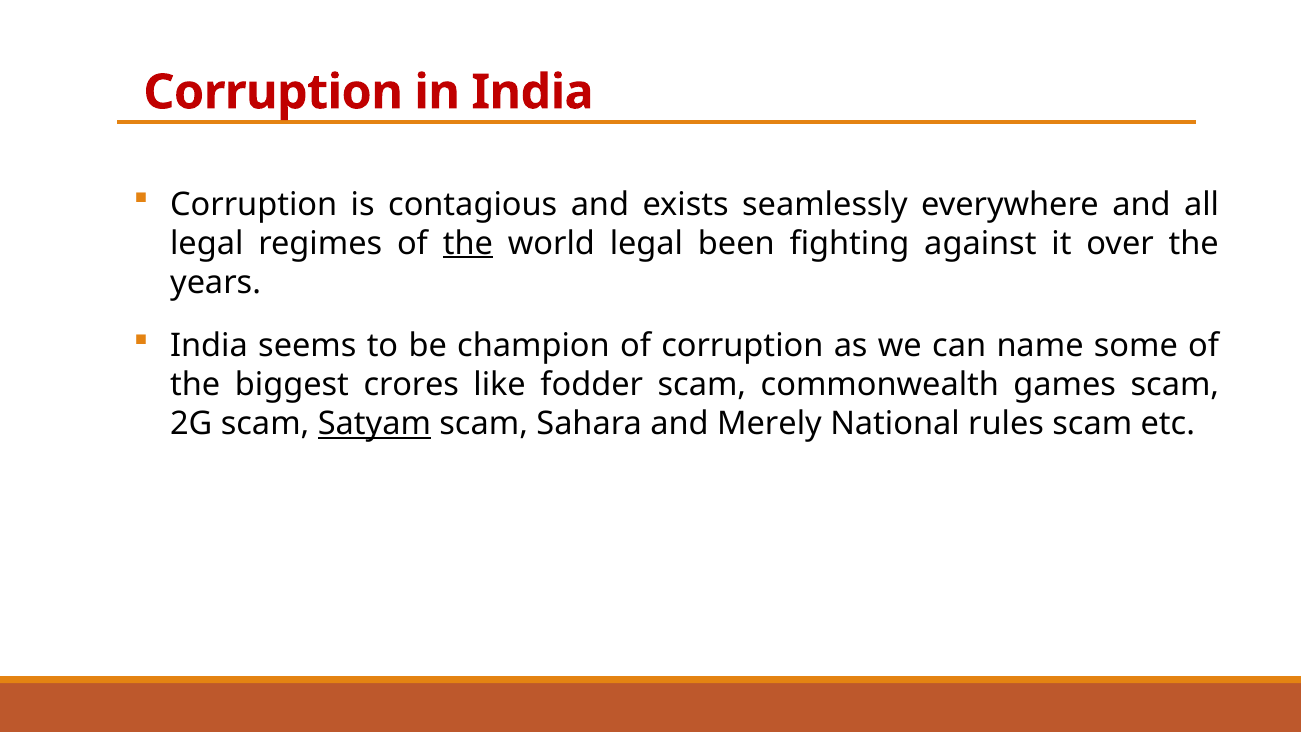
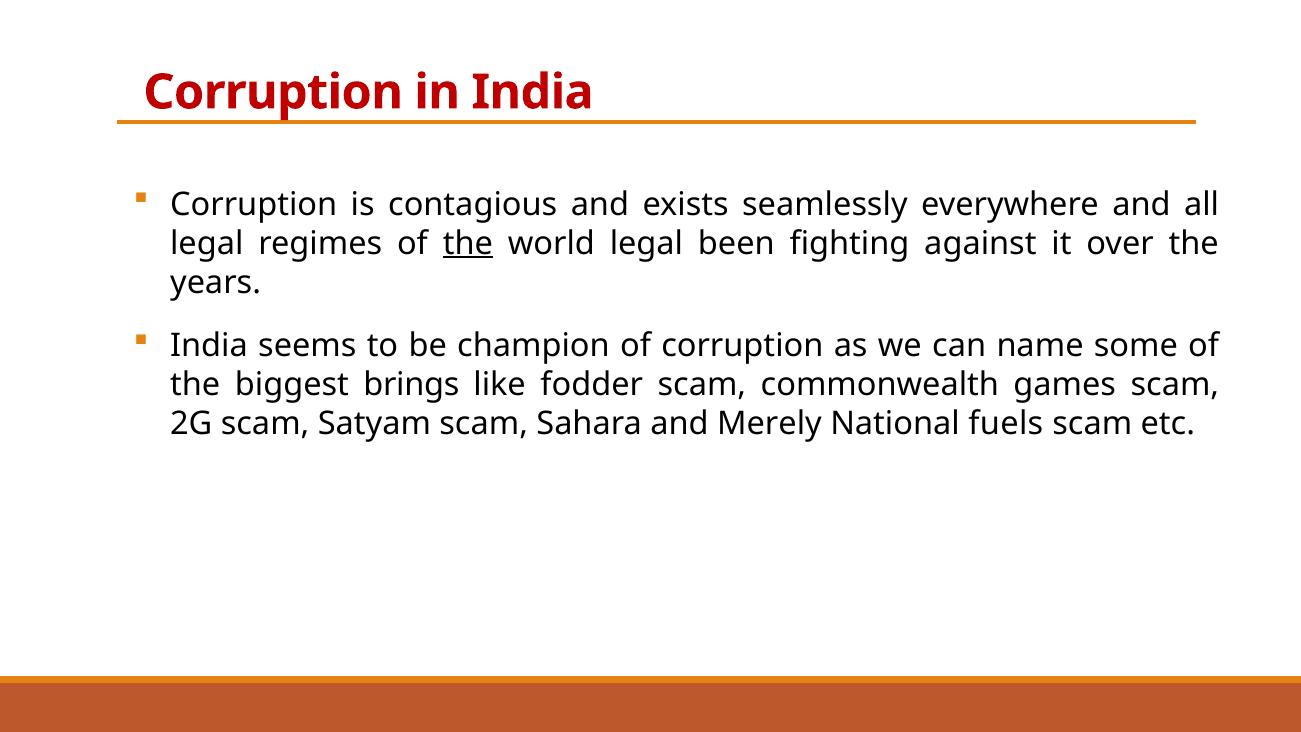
crores: crores -> brings (411, 385)
Satyam underline: present -> none (374, 424)
rules: rules -> fuels (1006, 424)
